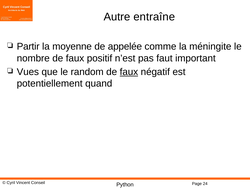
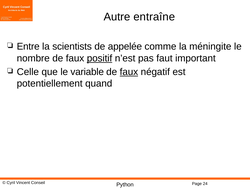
Partir: Partir -> Entre (28, 46)
moyenne: moyenne -> scientists (72, 46)
positif underline: none -> present (100, 58)
Vues: Vues -> Celle (28, 72)
random: random -> variable (87, 72)
